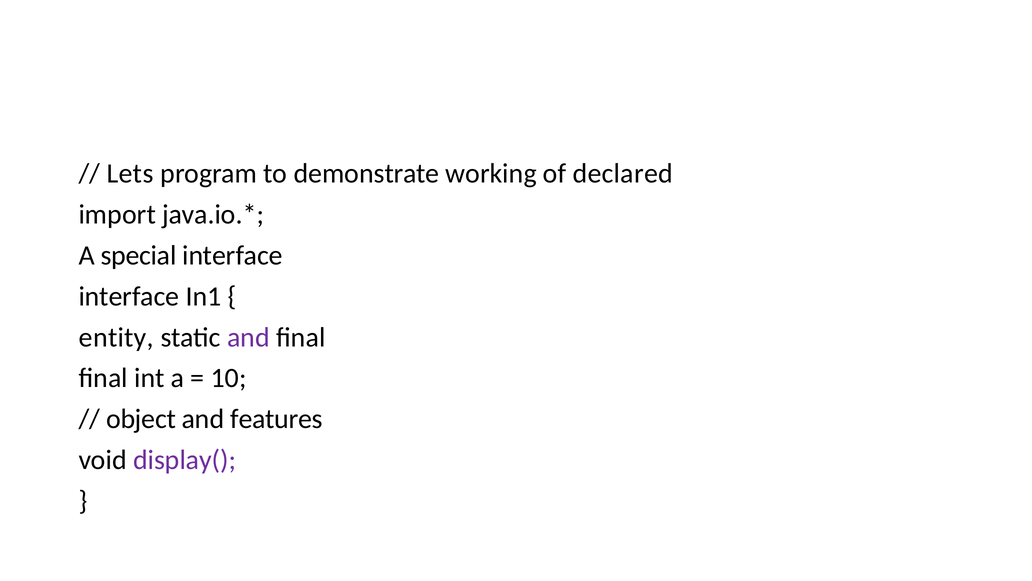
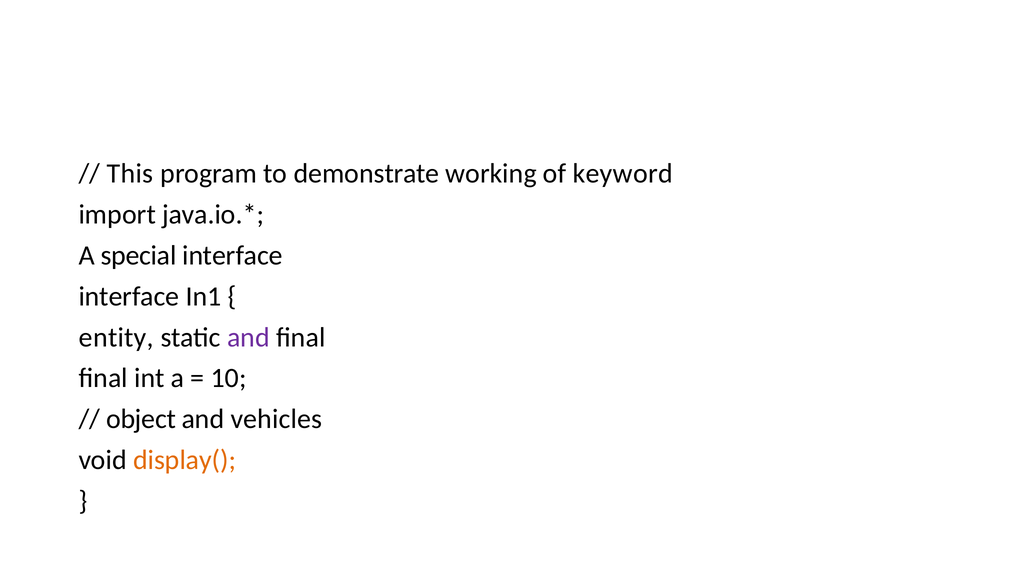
Lets: Lets -> This (130, 173)
declared: declared -> keyword (623, 173)
features: features -> vehicles (276, 419)
display( colour: purple -> orange (185, 460)
